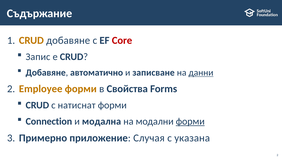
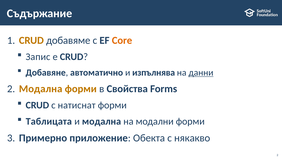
CRUD добавяне: добавяне -> добавяме (68, 40)
Core colour: red -> orange (122, 40)
записване: записване -> изпълнява (154, 72)
2 Employee: Employee -> Модална (41, 89)
Connection: Connection -> Таблицата (49, 121)
форми underline: present -> none (190, 121)
Случая: Случая -> Обекта (149, 138)
указана: указана -> някакво (192, 138)
